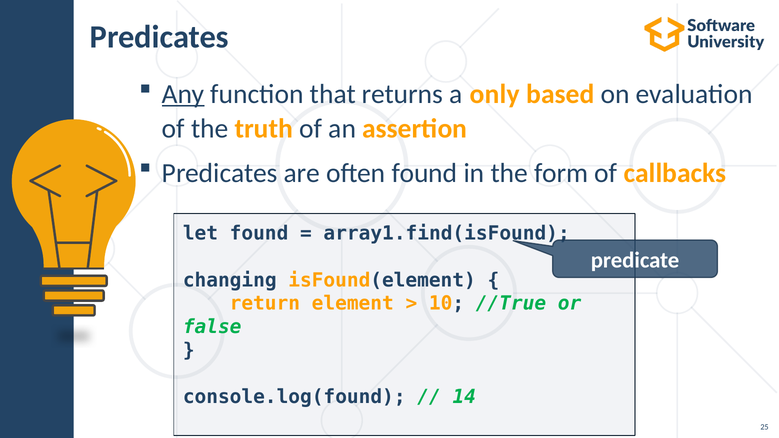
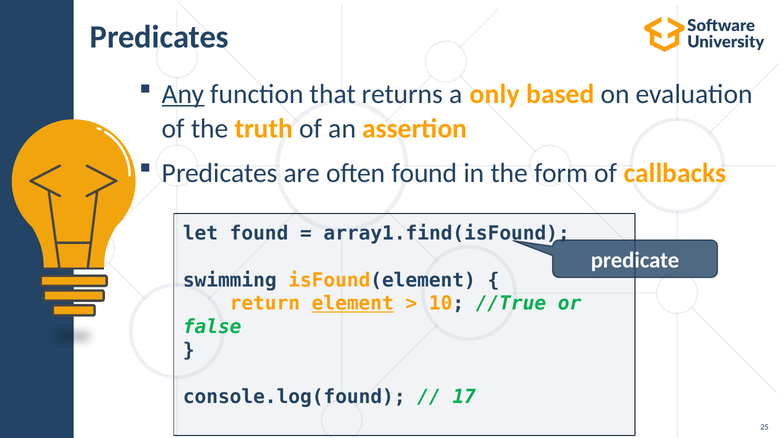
changing: changing -> swimming (230, 280)
element underline: none -> present (353, 304)
14: 14 -> 17 (464, 397)
